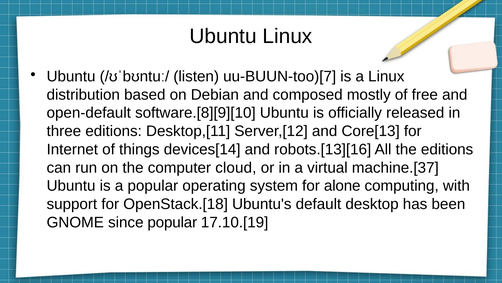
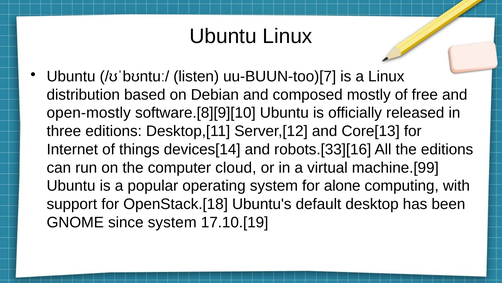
open-default: open-default -> open-mostly (89, 113)
robots.[13][16: robots.[13][16 -> robots.[33][16 (323, 149)
machine.[37: machine.[37 -> machine.[99 (395, 167)
since popular: popular -> system (172, 222)
